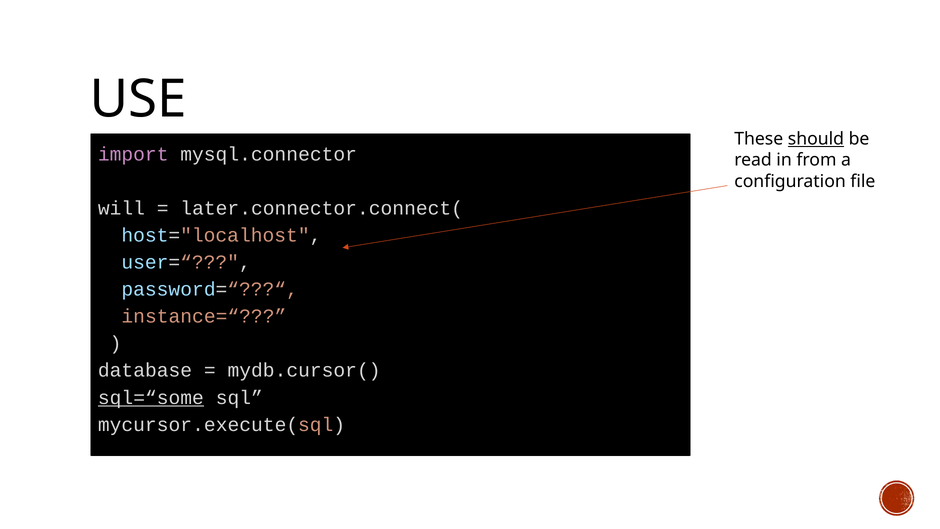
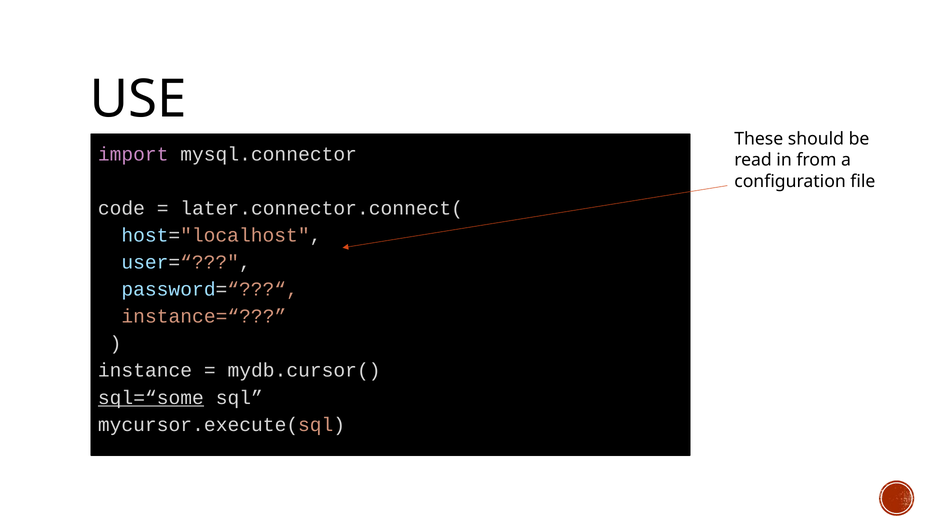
should underline: present -> none (816, 139)
will: will -> code (121, 208)
database: database -> instance (145, 370)
